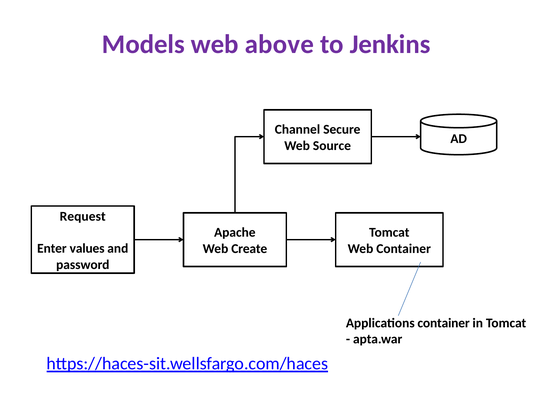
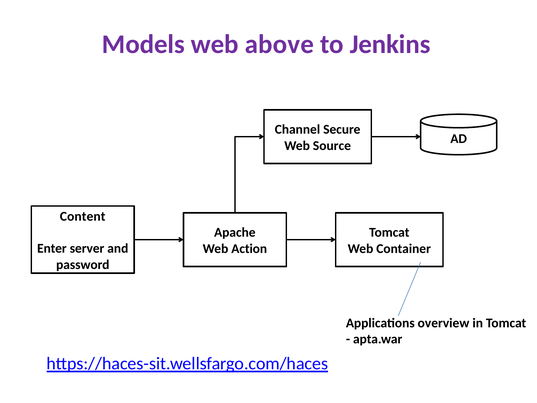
Request: Request -> Content (83, 216)
values: values -> server (87, 248)
Create: Create -> Action (249, 248)
Applications container: container -> overview (444, 323)
